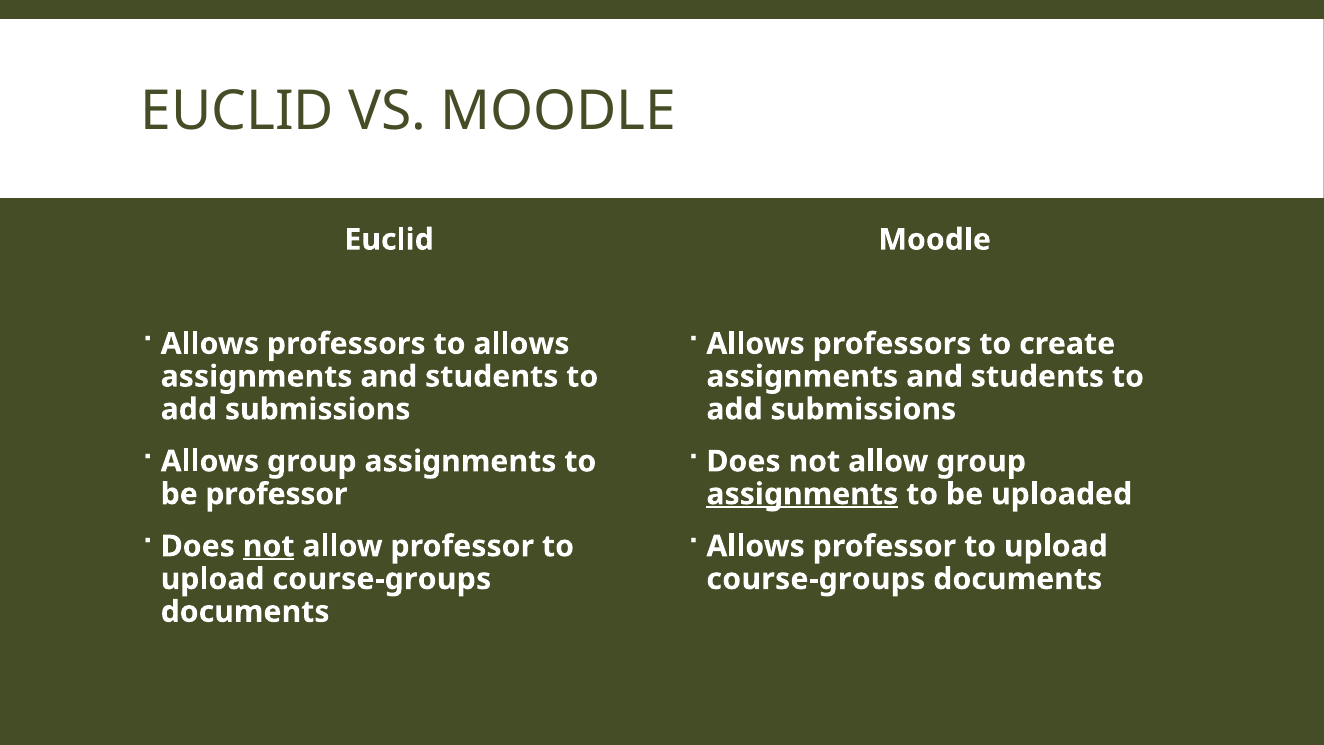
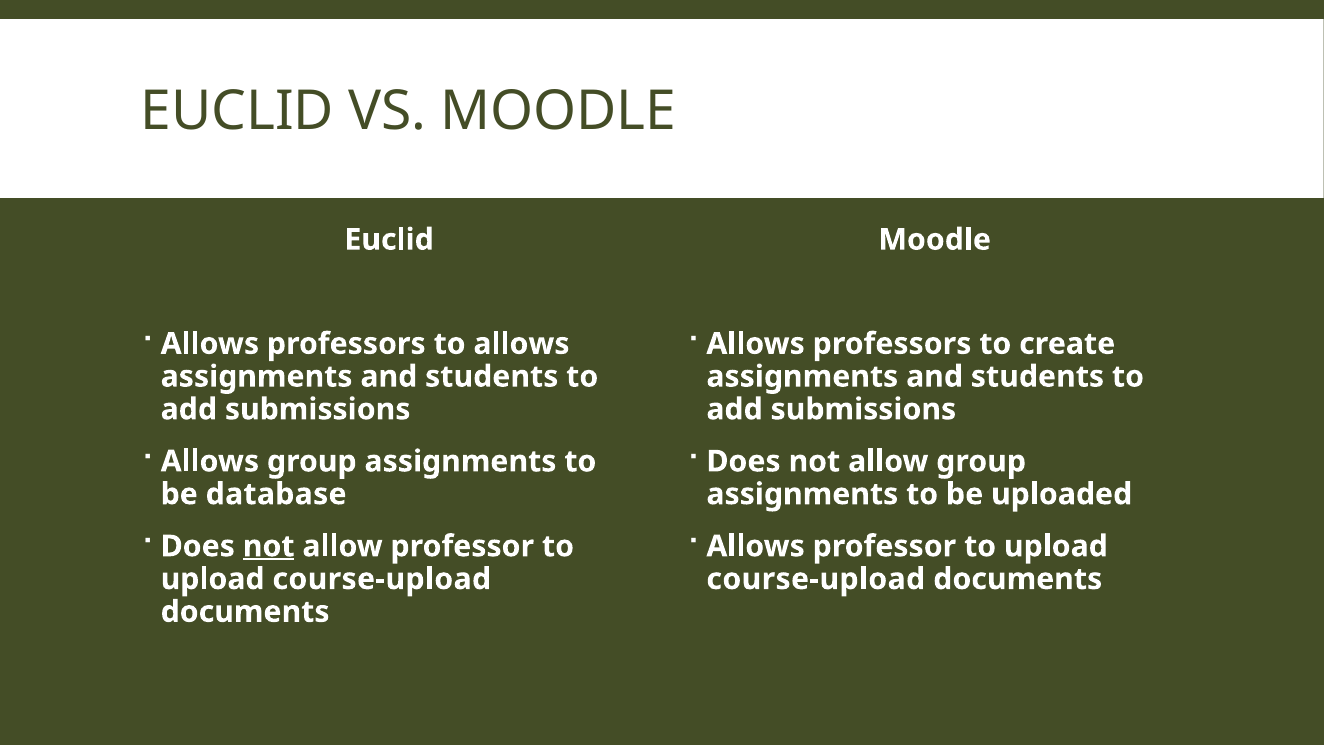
be professor: professor -> database (276, 494)
assignments underline: present -> none (802, 494)
course-groups: course-groups -> course-upload (382, 579)
course-groups: course-groups -> course-upload (816, 579)
